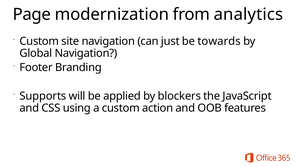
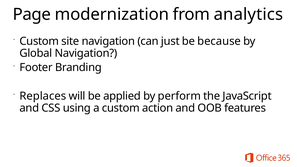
towards: towards -> because (219, 41)
Supports: Supports -> Replaces (43, 96)
blockers: blockers -> perform (179, 96)
